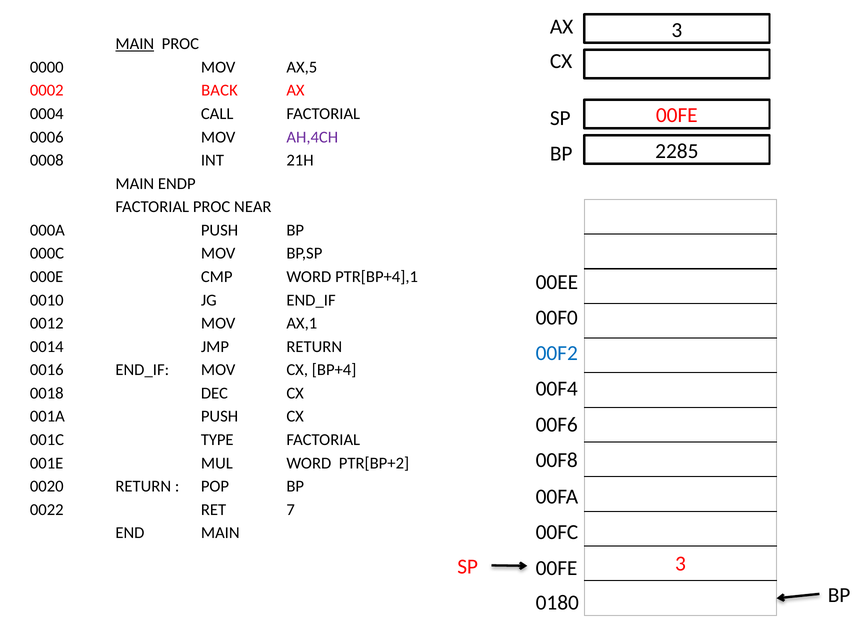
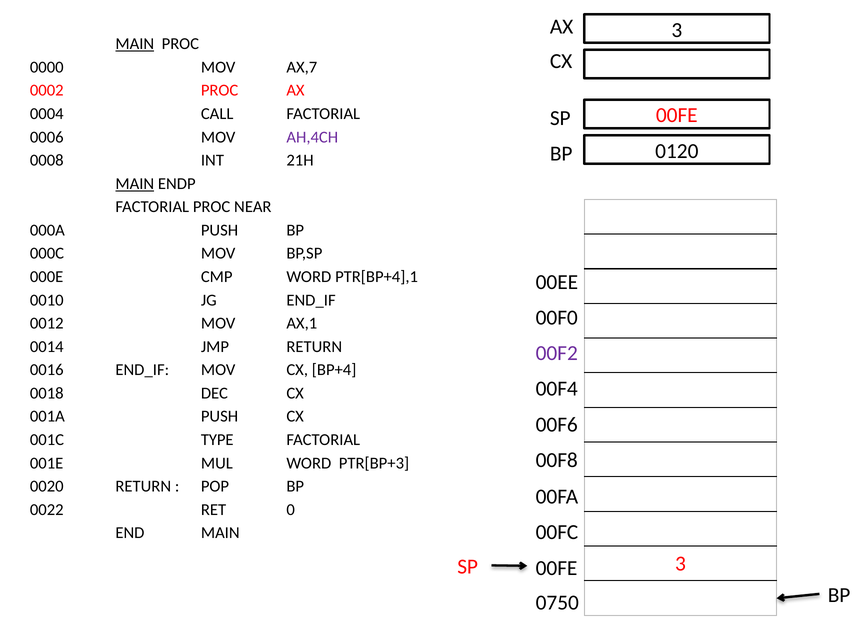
AX,5: AX,5 -> AX,7 (302, 67)
0002 BACK: BACK -> PROC (220, 91)
2285: 2285 -> 0120 (677, 151)
MAIN underline: none -> present (135, 184)
00F2 colour: blue -> purple (557, 353)
PTR[BP+2: PTR[BP+2 -> PTR[BP+3 (374, 463)
7: 7 -> 0 (291, 510)
0180: 0180 -> 0750 (557, 603)
